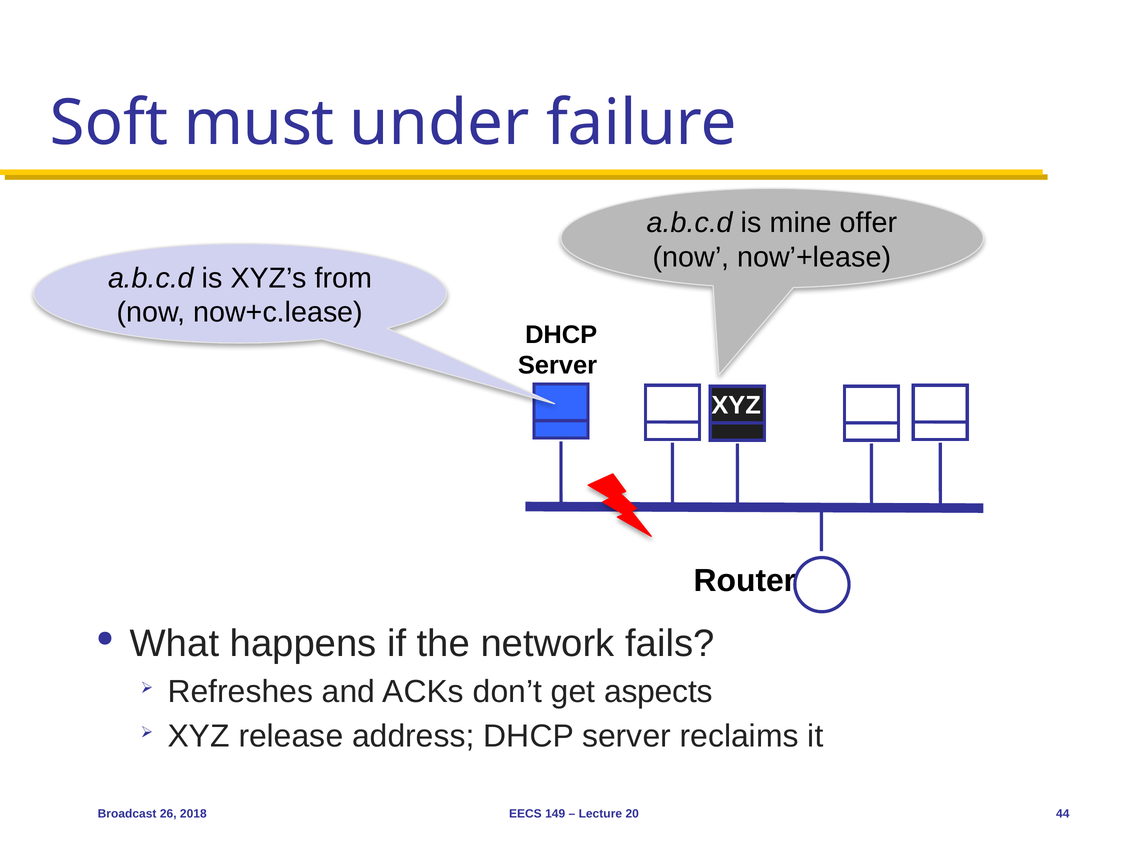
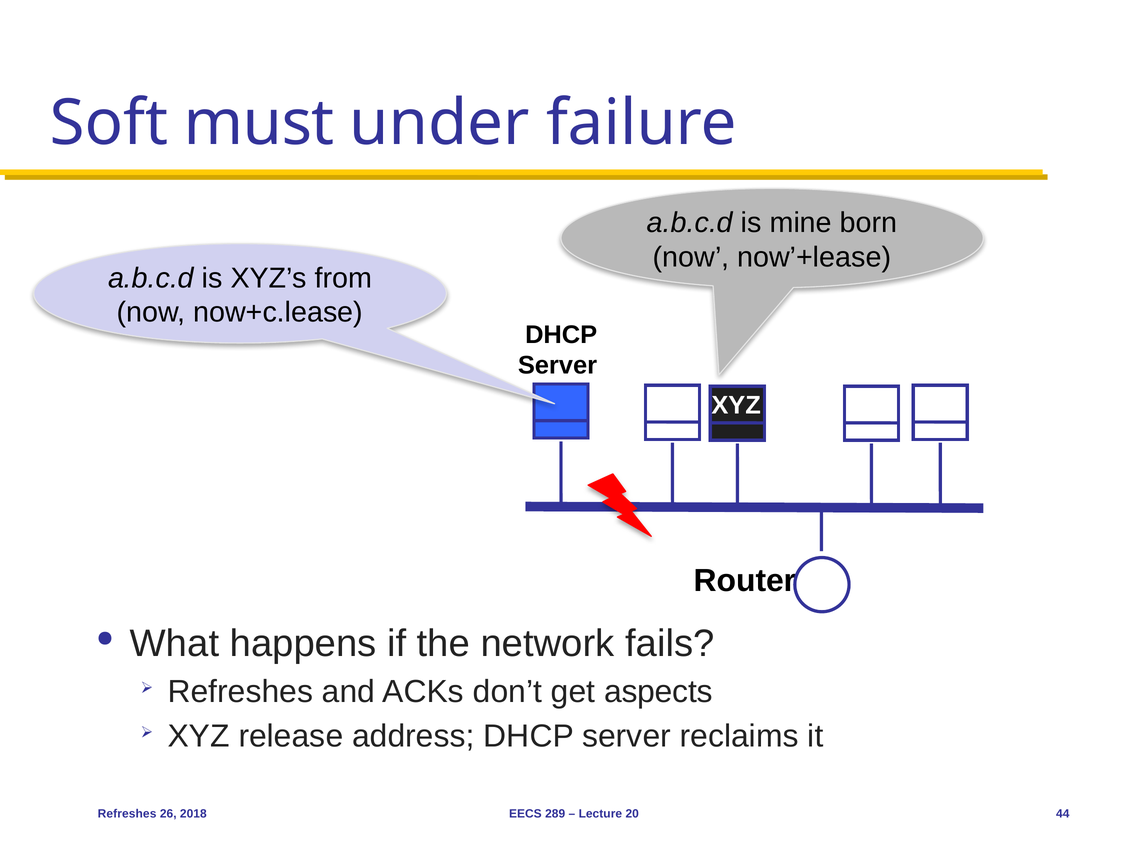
offer: offer -> born (868, 223)
Broadcast: Broadcast -> Refreshes (127, 814)
149: 149 -> 289 (555, 814)
